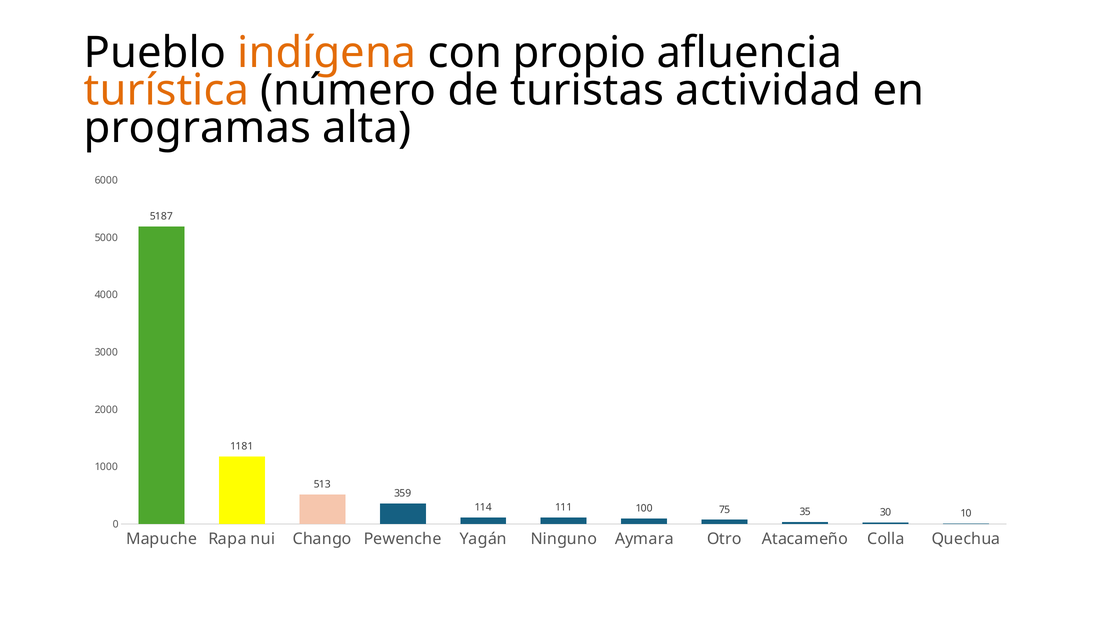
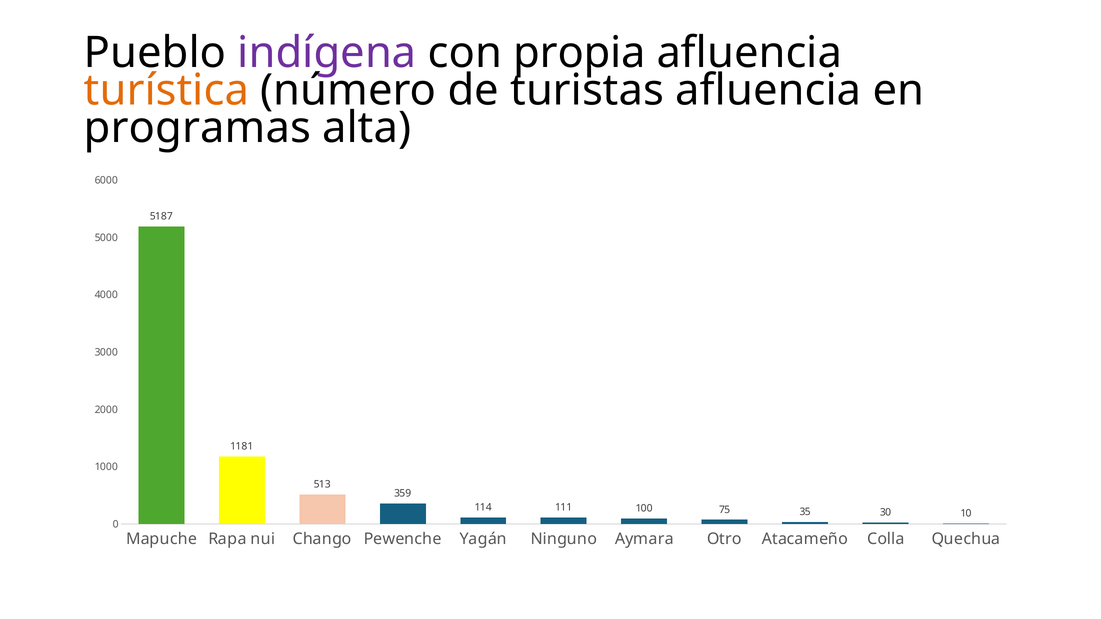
indígena colour: orange -> purple (327, 53)
propio: propio -> propia (579, 53)
turistas actividad: actividad -> afluencia (768, 90)
